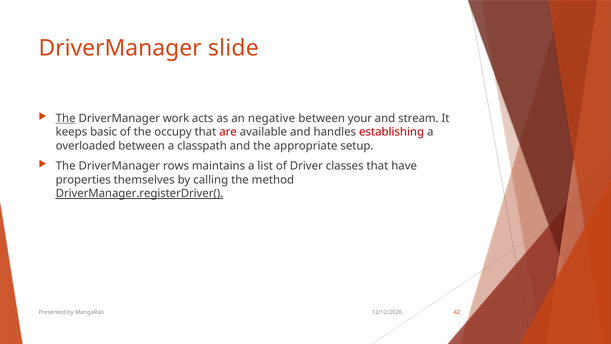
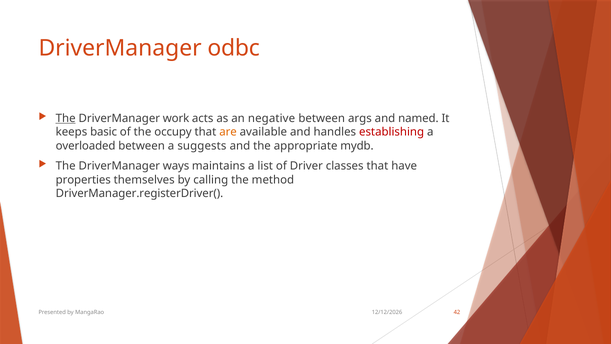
slide: slide -> odbc (234, 48)
your: your -> args (360, 118)
stream: stream -> named (418, 118)
are colour: red -> orange (228, 132)
classpath: classpath -> suggests (202, 146)
setup: setup -> mydb (357, 146)
rows: rows -> ways (176, 166)
DriverManager.registerDriver( underline: present -> none (139, 193)
